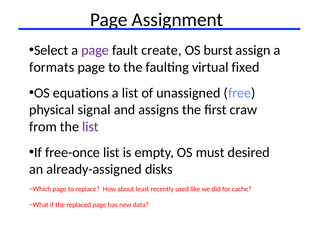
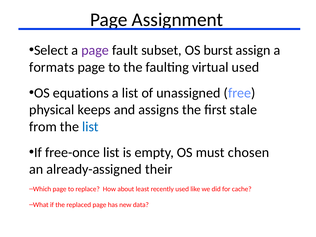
create: create -> subset (162, 50)
virtual fixed: fixed -> used (246, 67)
signal: signal -> keeps (94, 110)
craw: craw -> stale (243, 110)
list colour: purple -> blue (90, 127)
desired: desired -> chosen (249, 152)
disks: disks -> their (159, 169)
